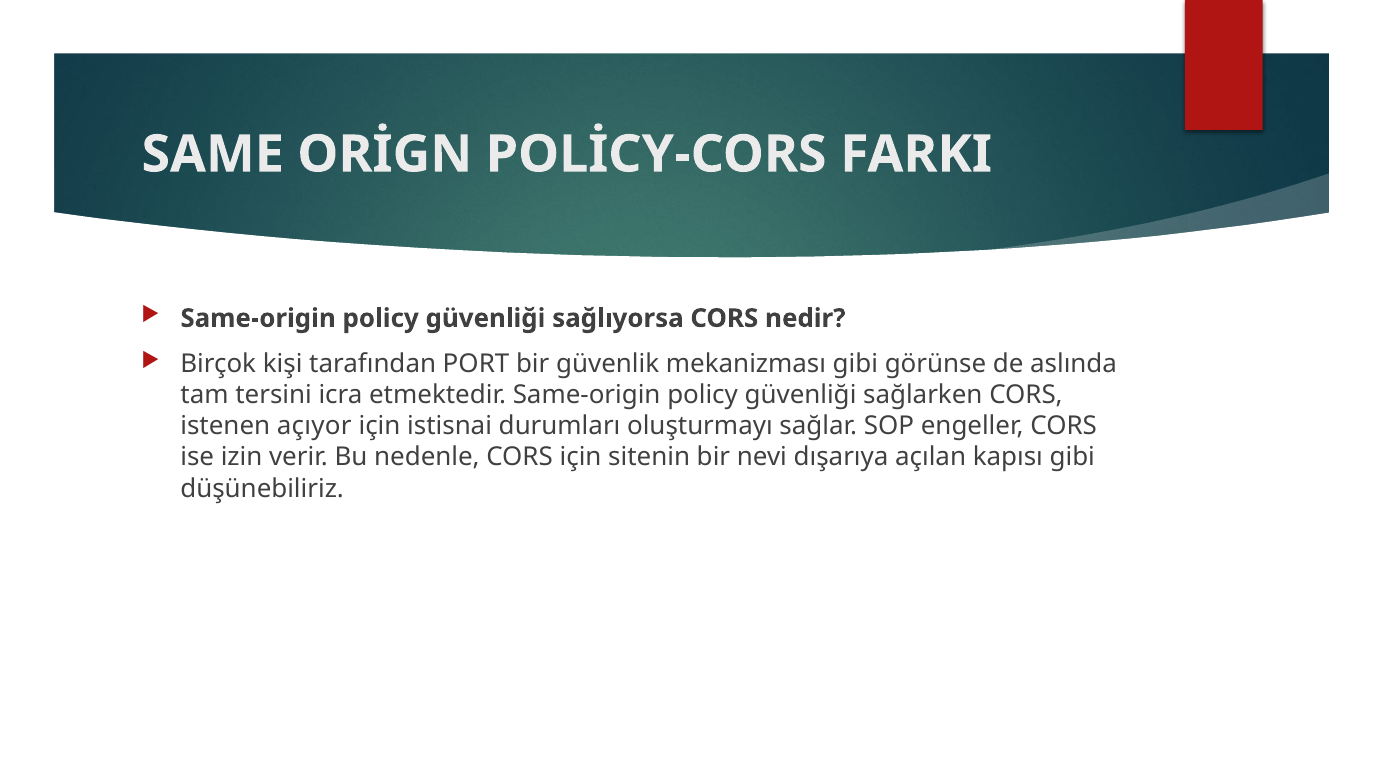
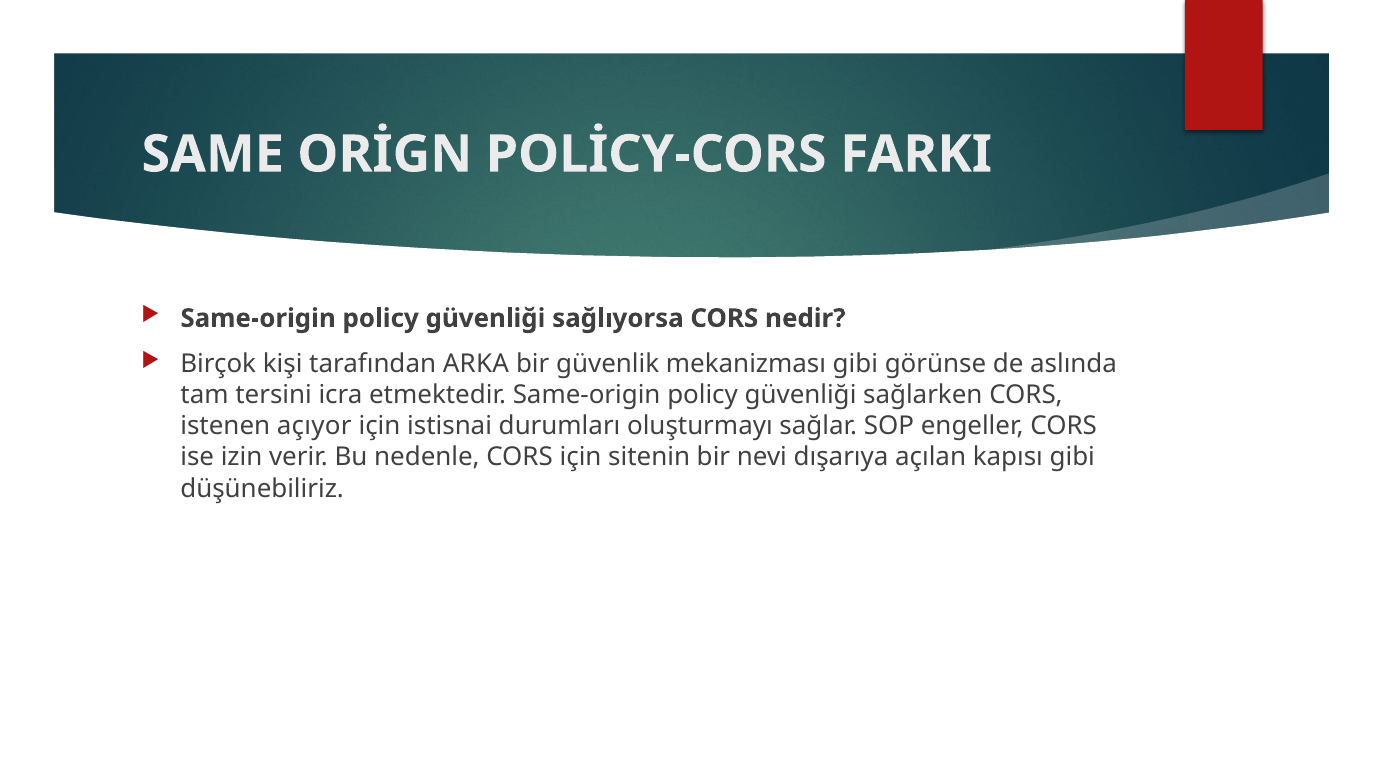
PORT: PORT -> ARKA (476, 364)
